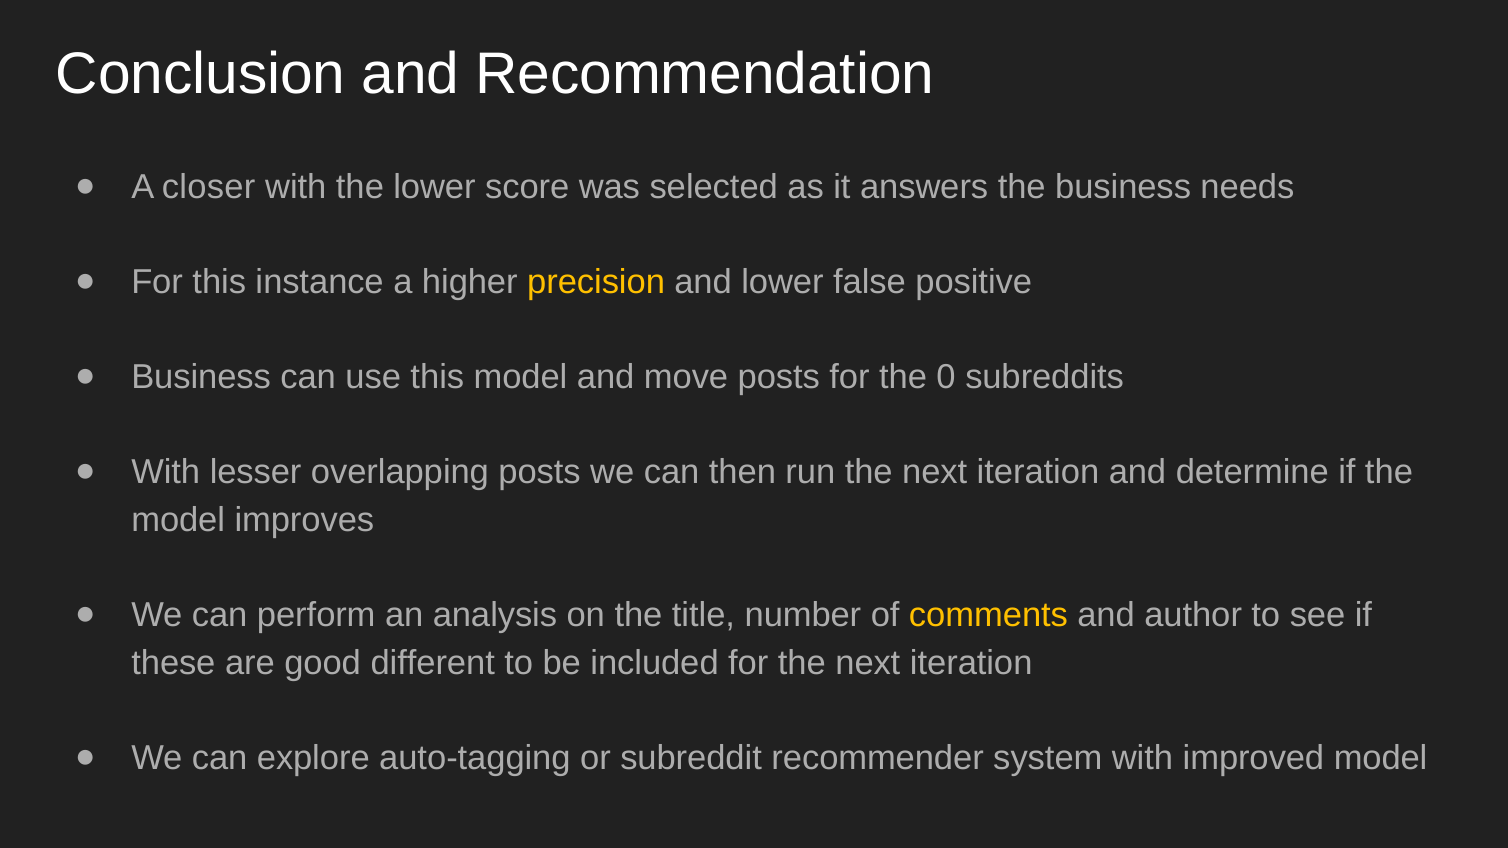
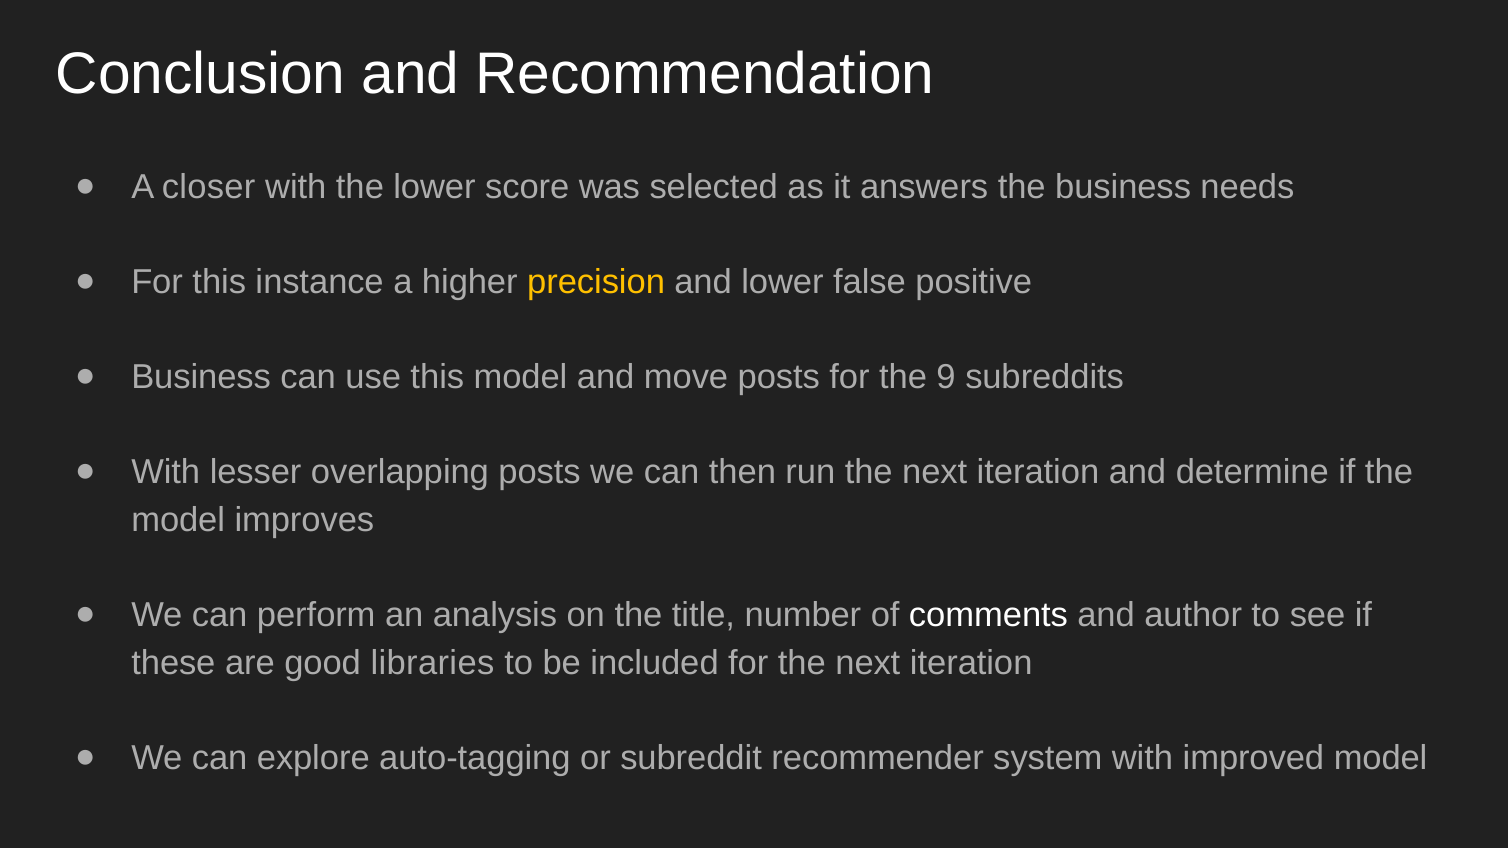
0: 0 -> 9 (946, 377)
comments colour: yellow -> white (988, 615)
different: different -> libraries (432, 663)
